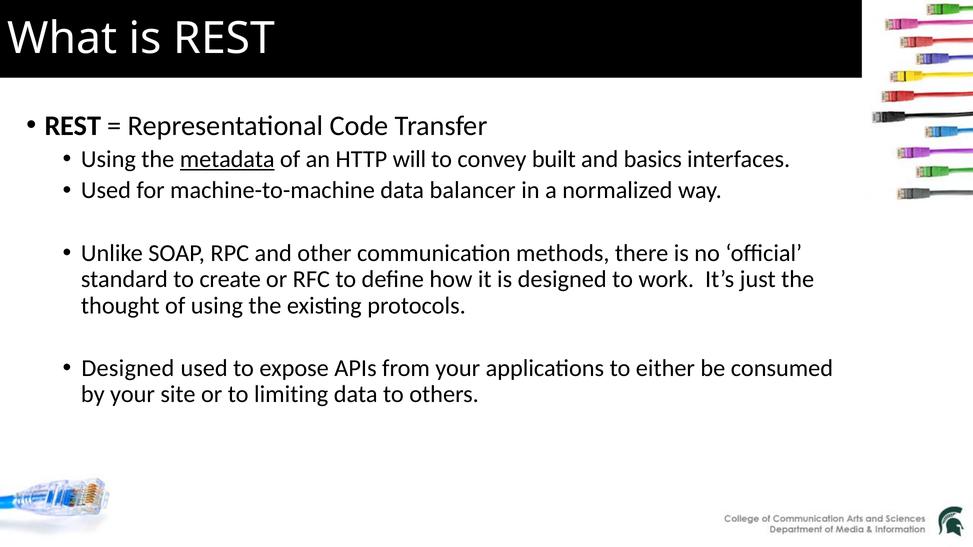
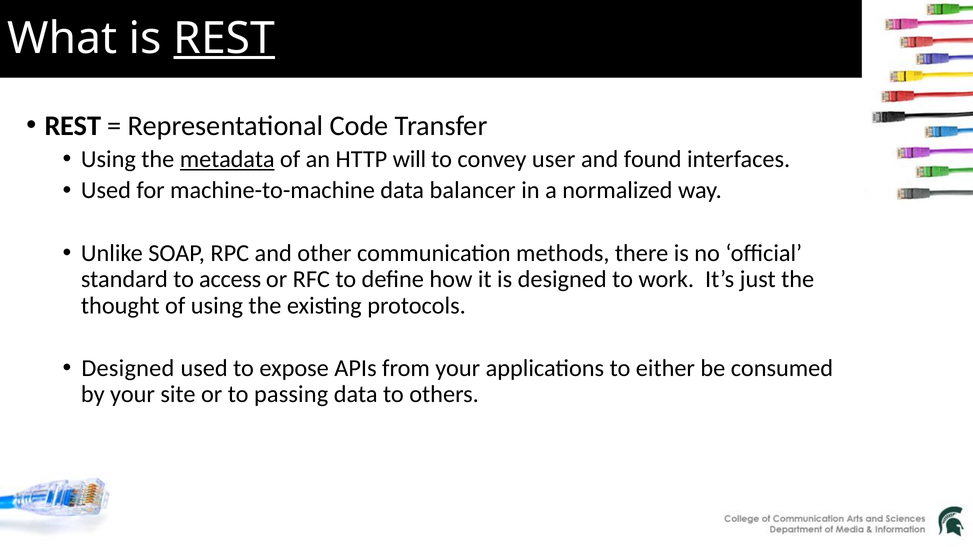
REST underline: none -> present (224, 38)
built: built -> user (554, 159)
basics: basics -> found (653, 159)
create: create -> access (230, 279)
limiting: limiting -> passing (291, 395)
